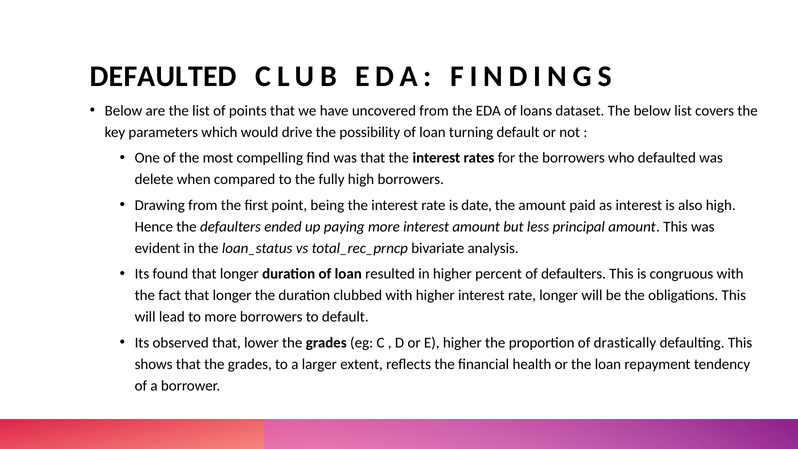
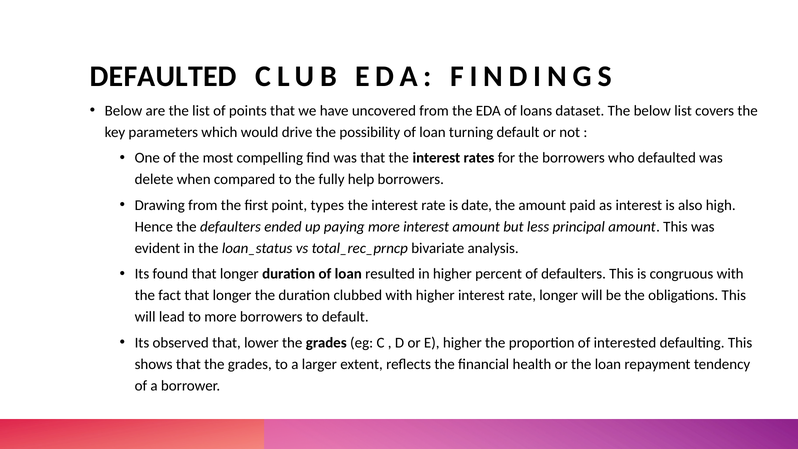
fully high: high -> help (361, 179)
being: being -> types (327, 205)
drastically: drastically -> interested (625, 343)
